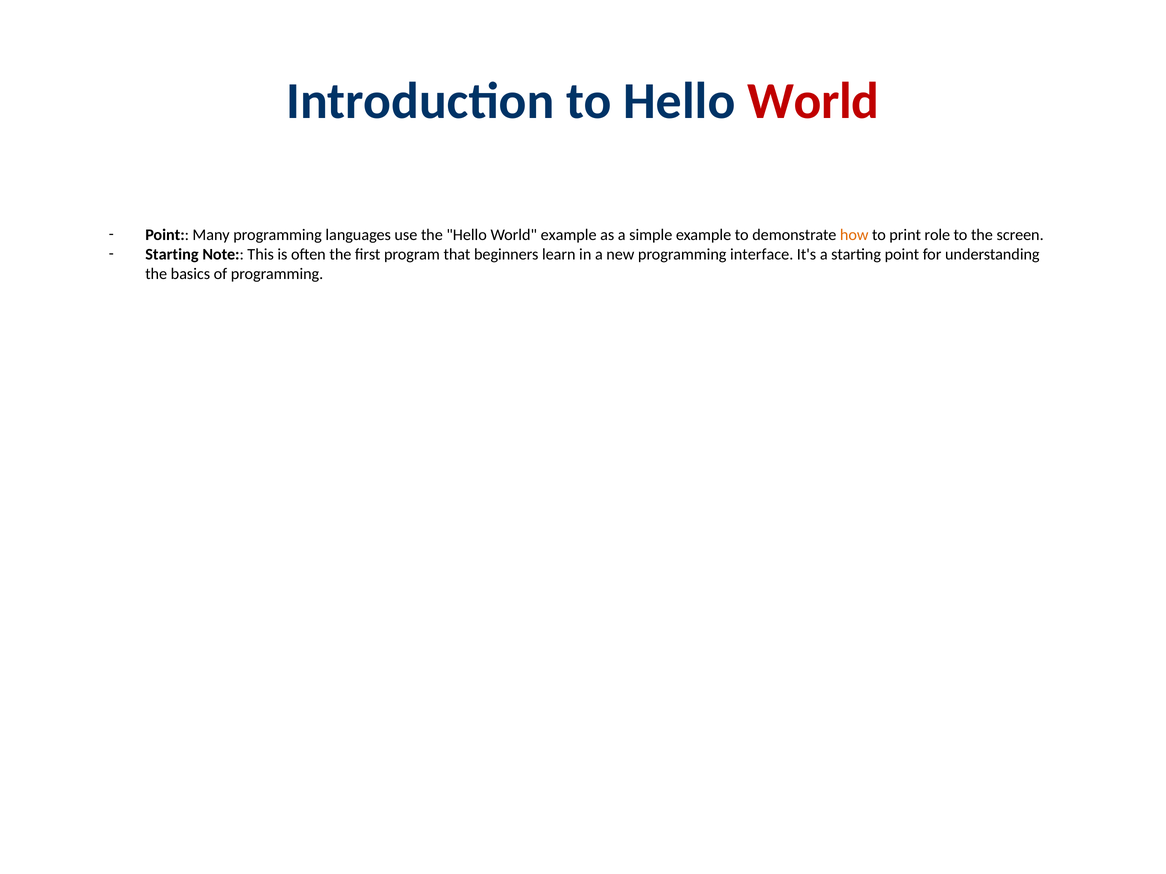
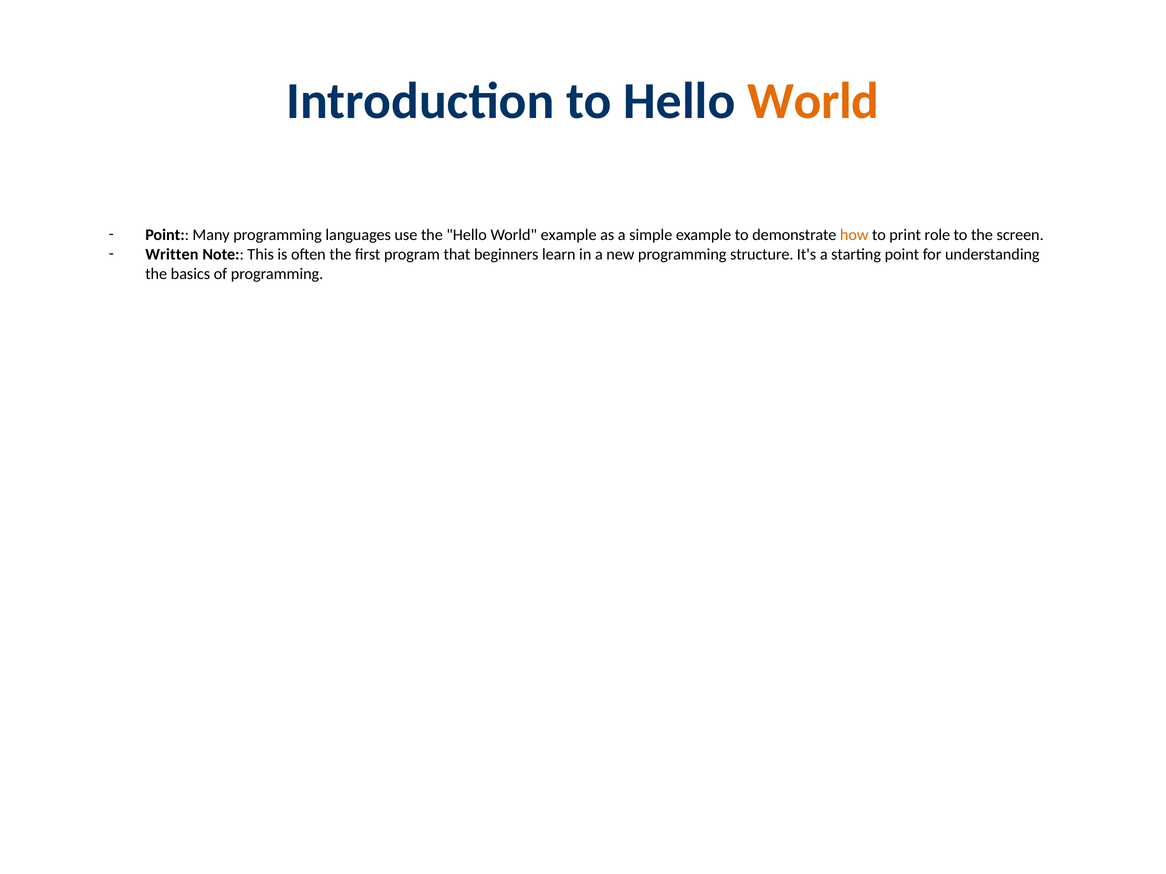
World colour: red -> orange (813, 101)
Starting: Starting -> Written (172, 255)
interface: interface -> structure (762, 255)
